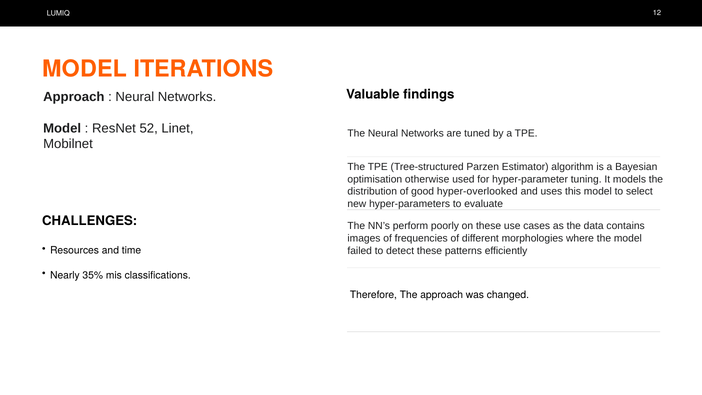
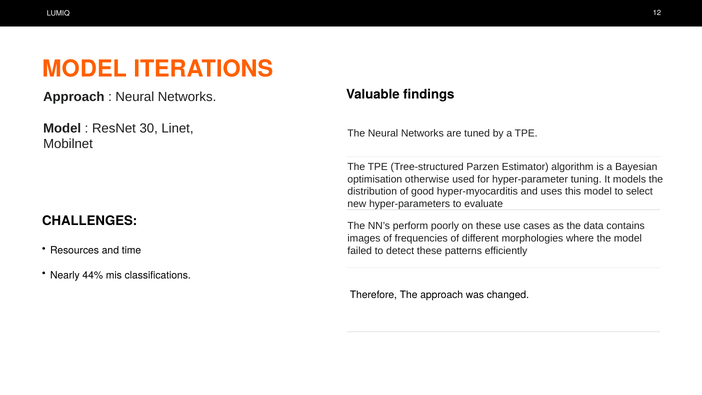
52: 52 -> 30 (149, 128)
hyper-overlooked: hyper-overlooked -> hyper-myocarditis (477, 191)
35%: 35% -> 44% (93, 275)
